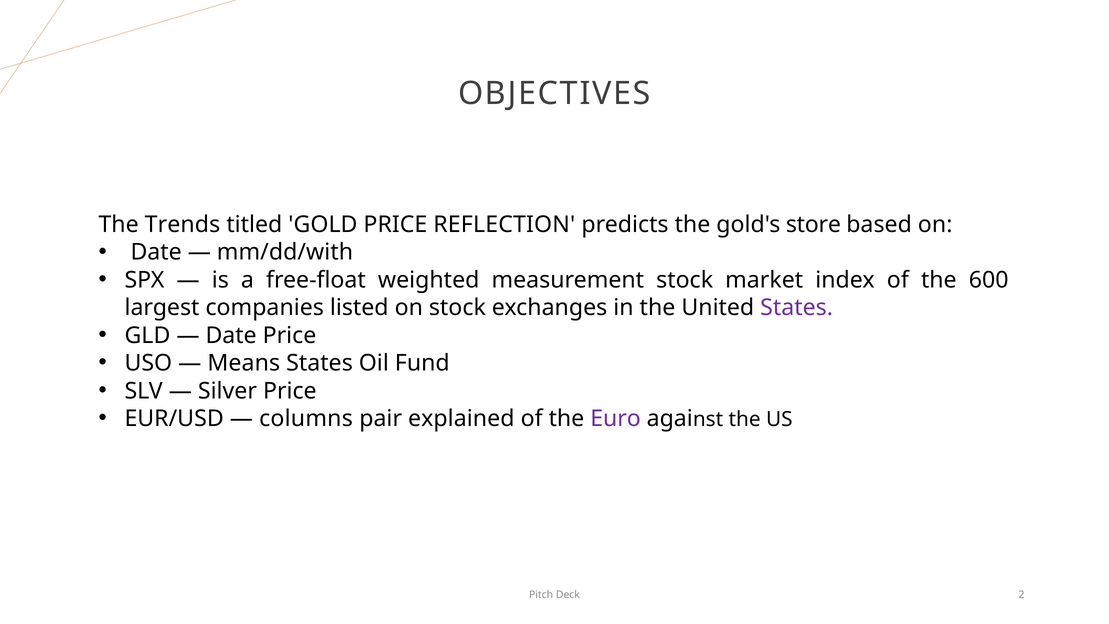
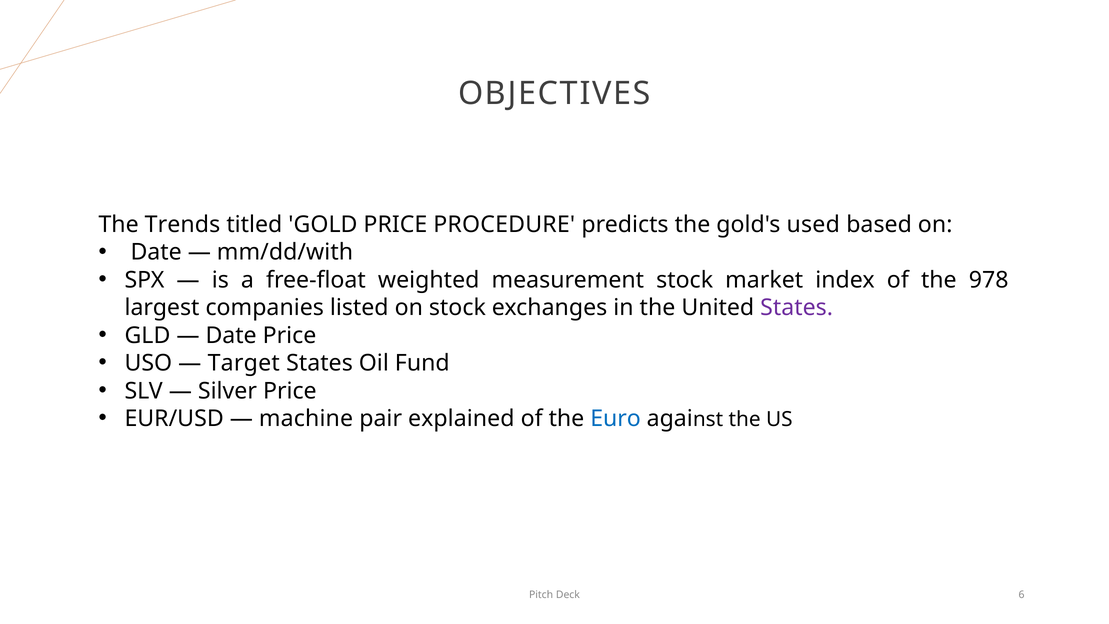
REFLECTION: REFLECTION -> PROCEDURE (504, 224)
store: store -> used (813, 224)
600: 600 -> 978 (989, 280)
Means: Means -> Target (244, 363)
columns: columns -> machine (306, 419)
Euro colour: purple -> blue (616, 419)
2: 2 -> 6 (1022, 595)
